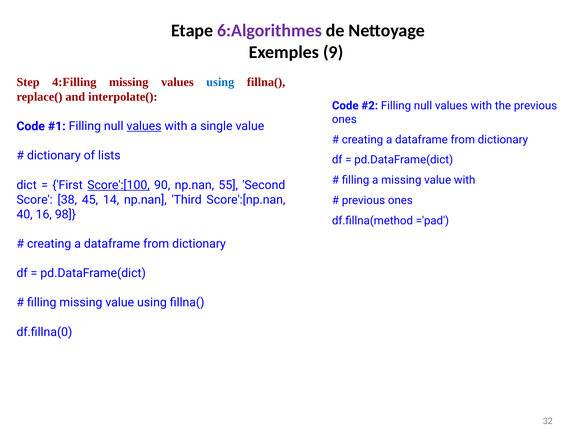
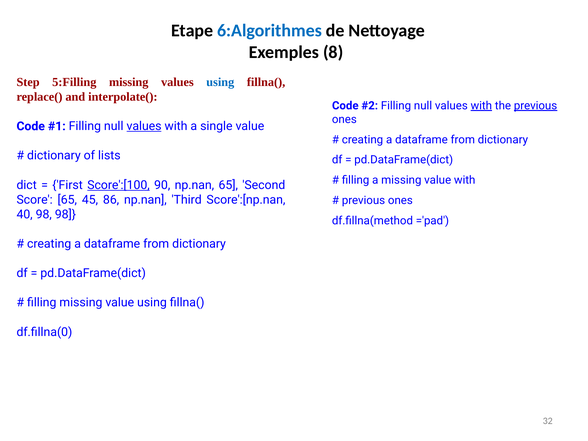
6:Algorithmes colour: purple -> blue (270, 31)
9: 9 -> 8 (333, 52)
4:Filling: 4:Filling -> 5:Filling (74, 82)
with underline: none -> present (481, 106)
previous underline: none -> present (536, 106)
np.nan 55: 55 -> 65 (228, 185)
Score 38: 38 -> 65 (67, 200)
14: 14 -> 86 (111, 200)
40 16: 16 -> 98 (44, 214)
